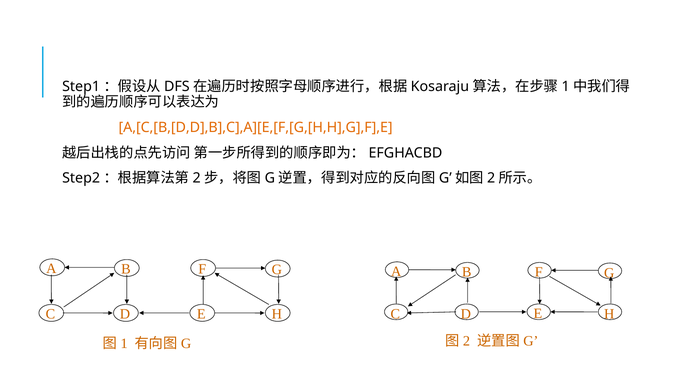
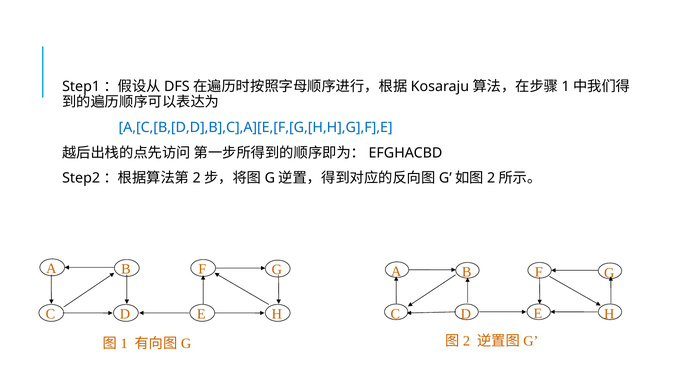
A,[C,[B,[D,D],B],C],A][E,[F,[G,[H,H],G],F],E colour: orange -> blue (256, 127)
